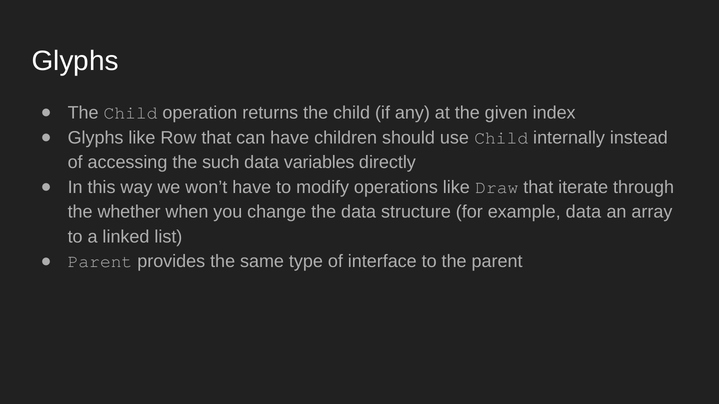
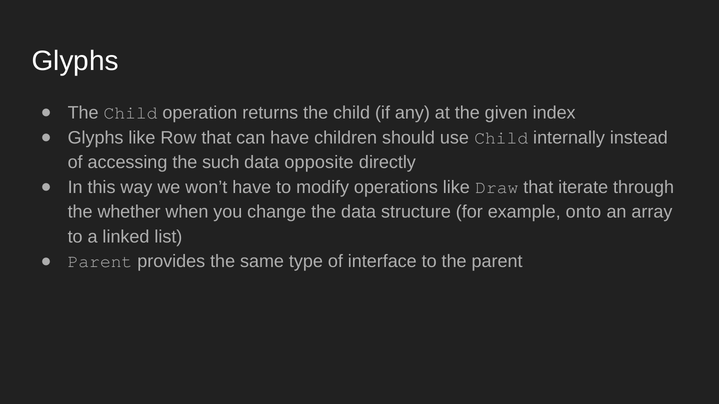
variables: variables -> opposite (319, 163)
example data: data -> onto (583, 212)
